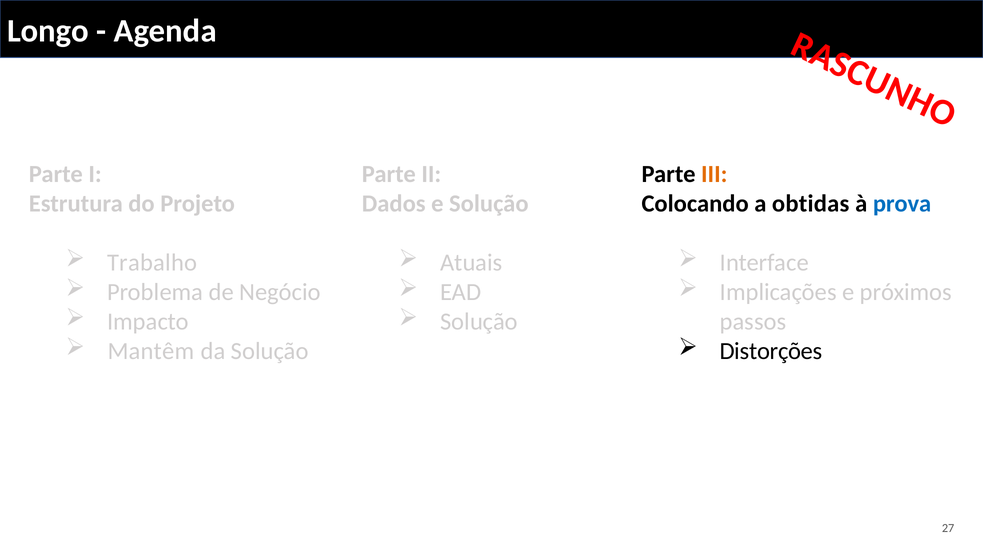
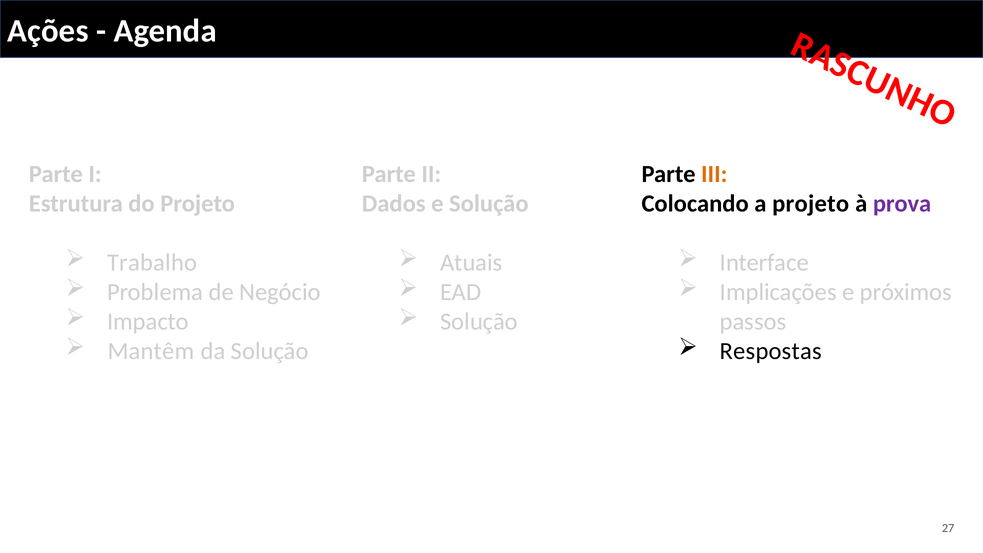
Longo: Longo -> Ações (48, 31)
a obtidas: obtidas -> projeto (811, 204)
prova colour: blue -> purple (902, 204)
Distorções: Distorções -> Respostas (771, 351)
